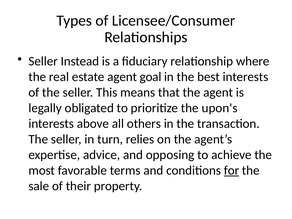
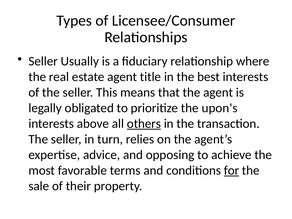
Instead: Instead -> Usually (80, 61)
goal: goal -> title (151, 77)
others underline: none -> present (144, 124)
